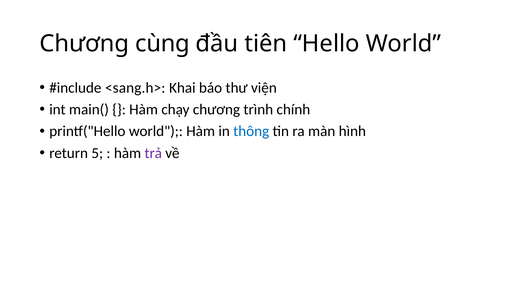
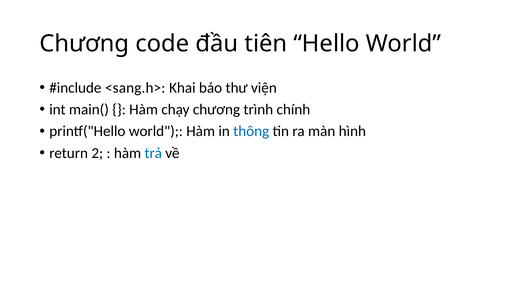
cùng: cùng -> code (162, 44)
5: 5 -> 2 (97, 153)
trả colour: purple -> blue (153, 153)
